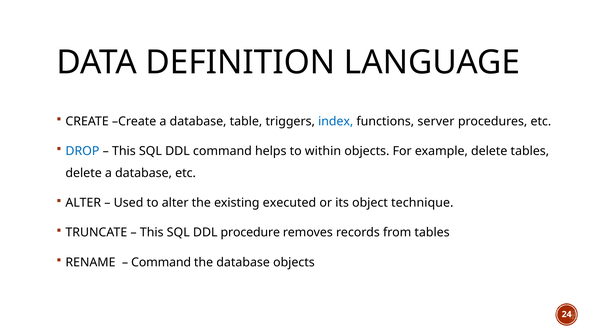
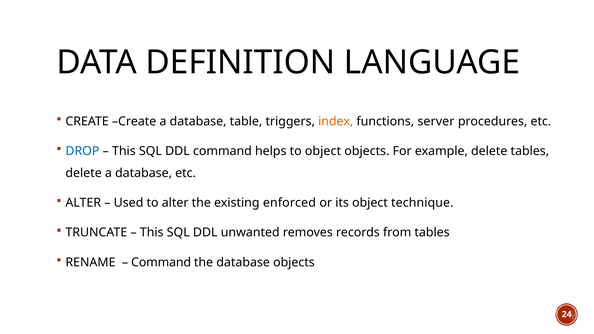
index colour: blue -> orange (336, 121)
to within: within -> object (323, 151)
executed: executed -> enforced (289, 203)
procedure: procedure -> unwanted (250, 233)
